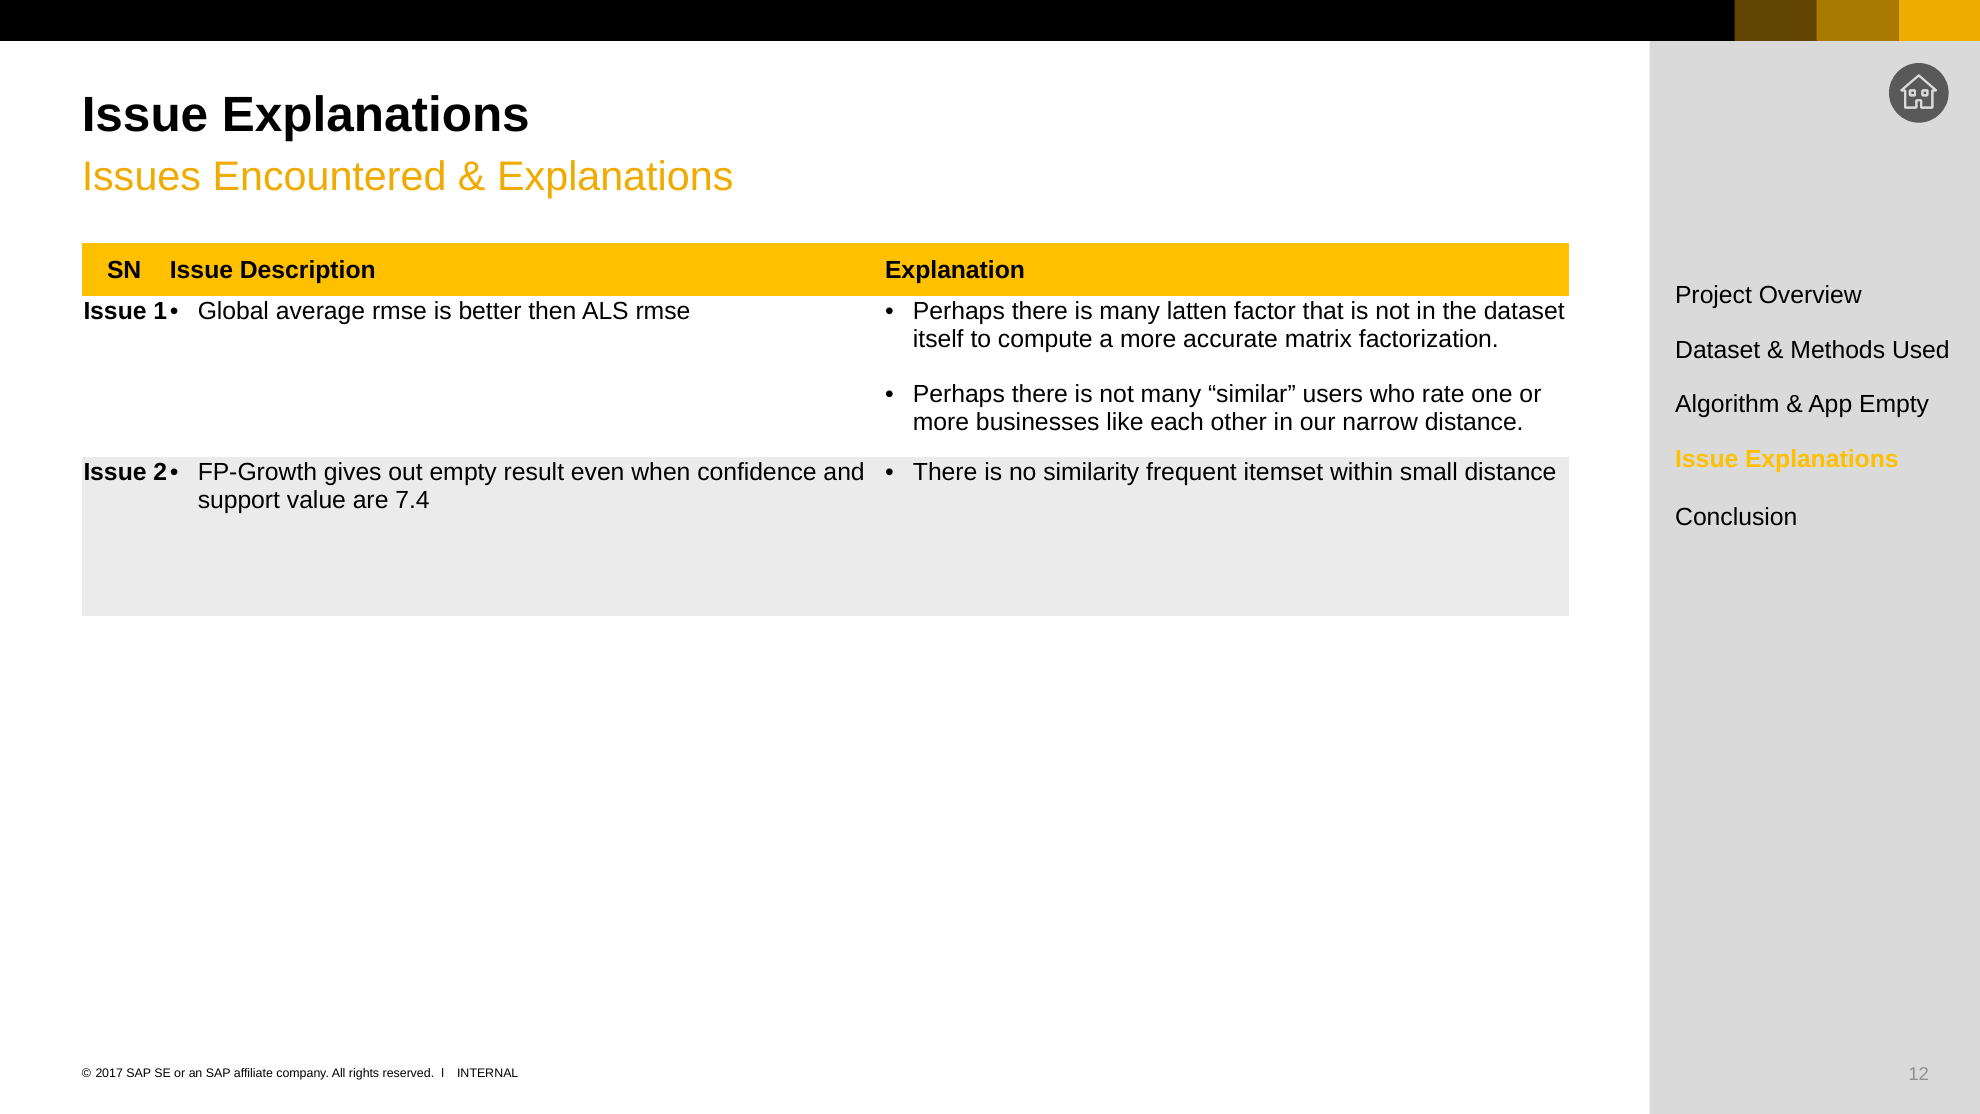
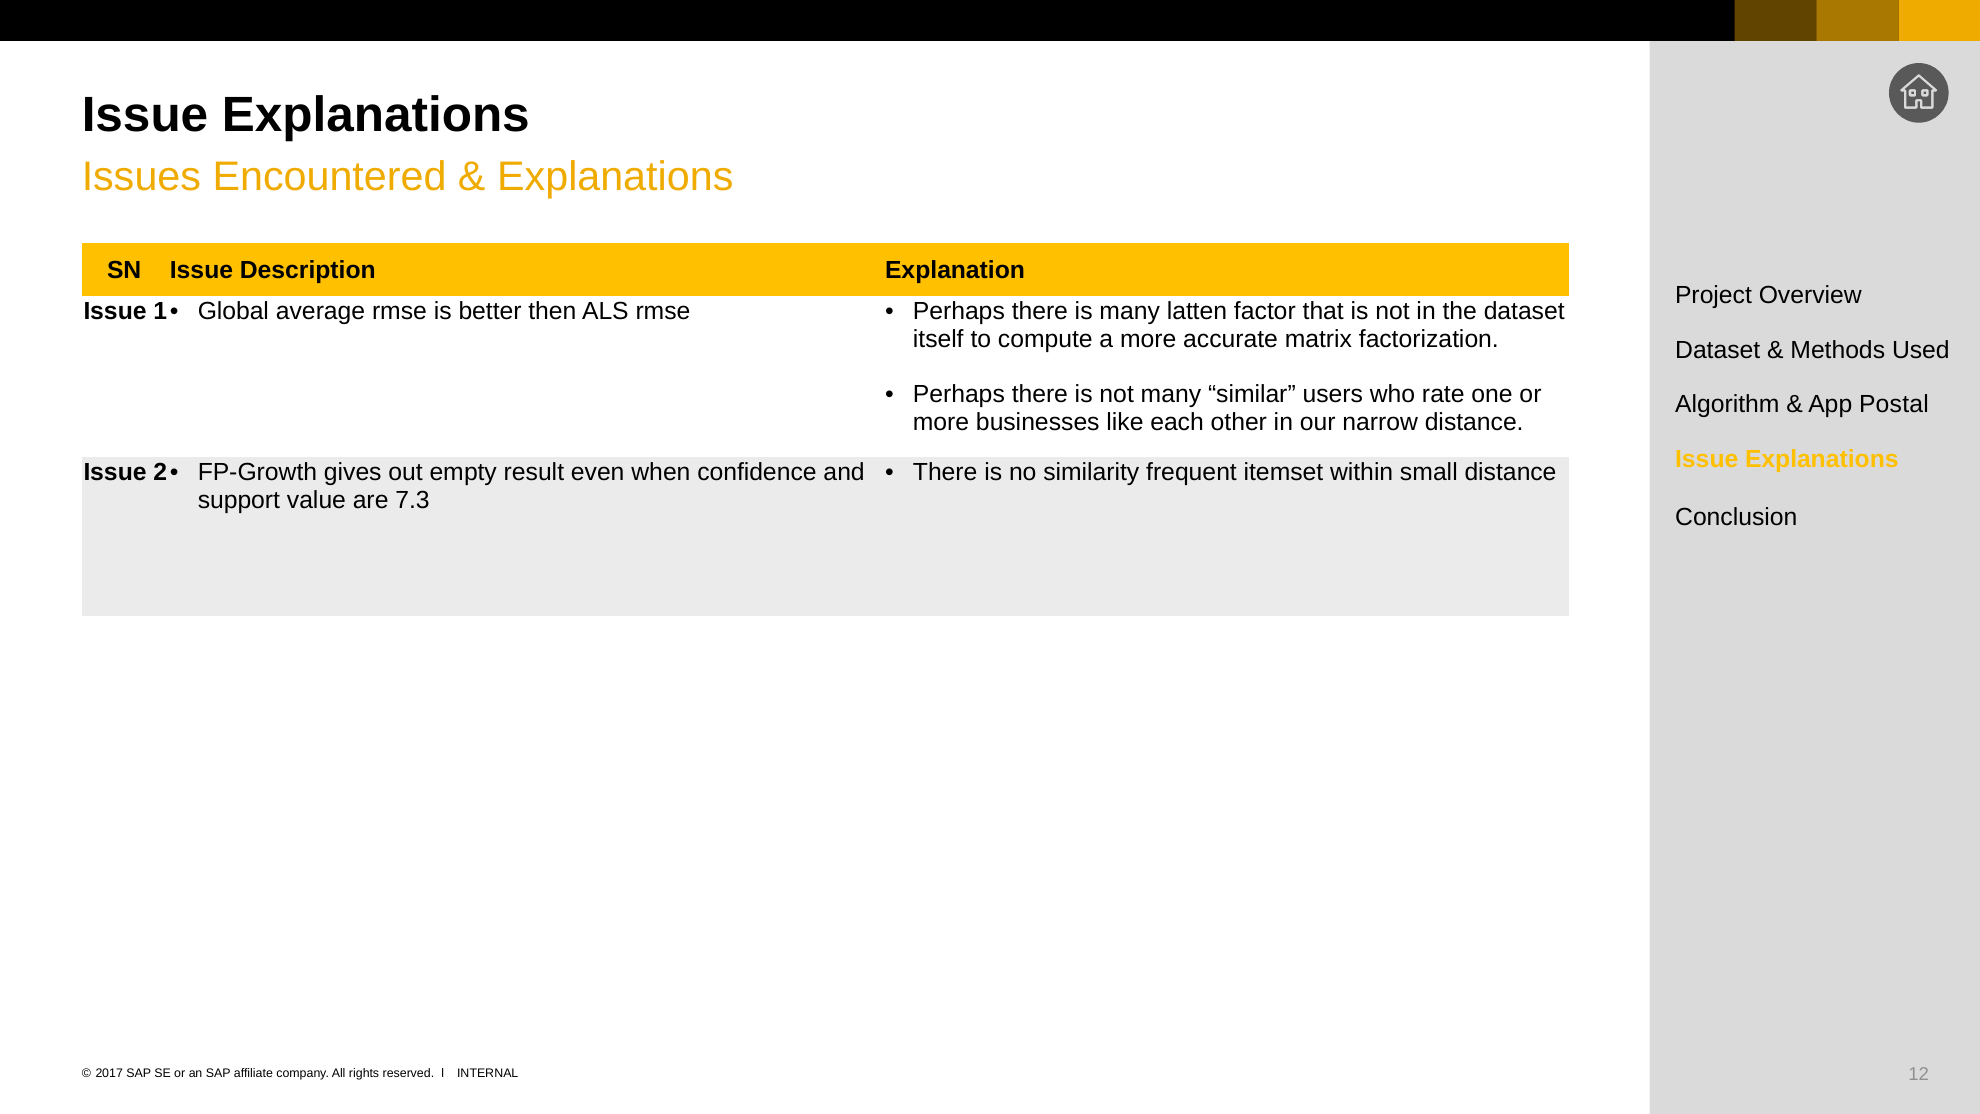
App Empty: Empty -> Postal (1894, 404)
7.4: 7.4 -> 7.3 (412, 500)
